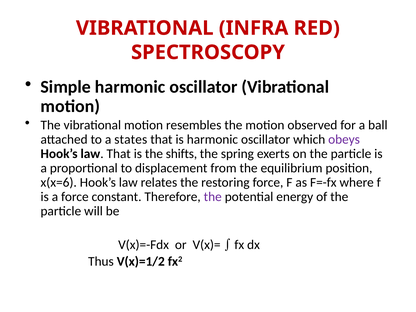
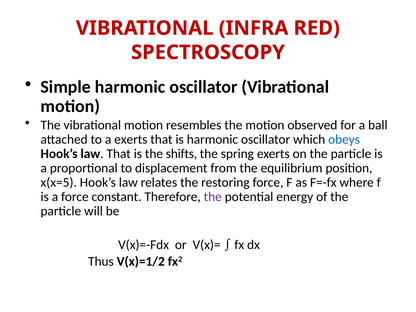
a states: states -> exerts (131, 139)
obeys colour: purple -> blue (344, 139)
x(x=6: x(x=6 -> x(x=5 (59, 182)
